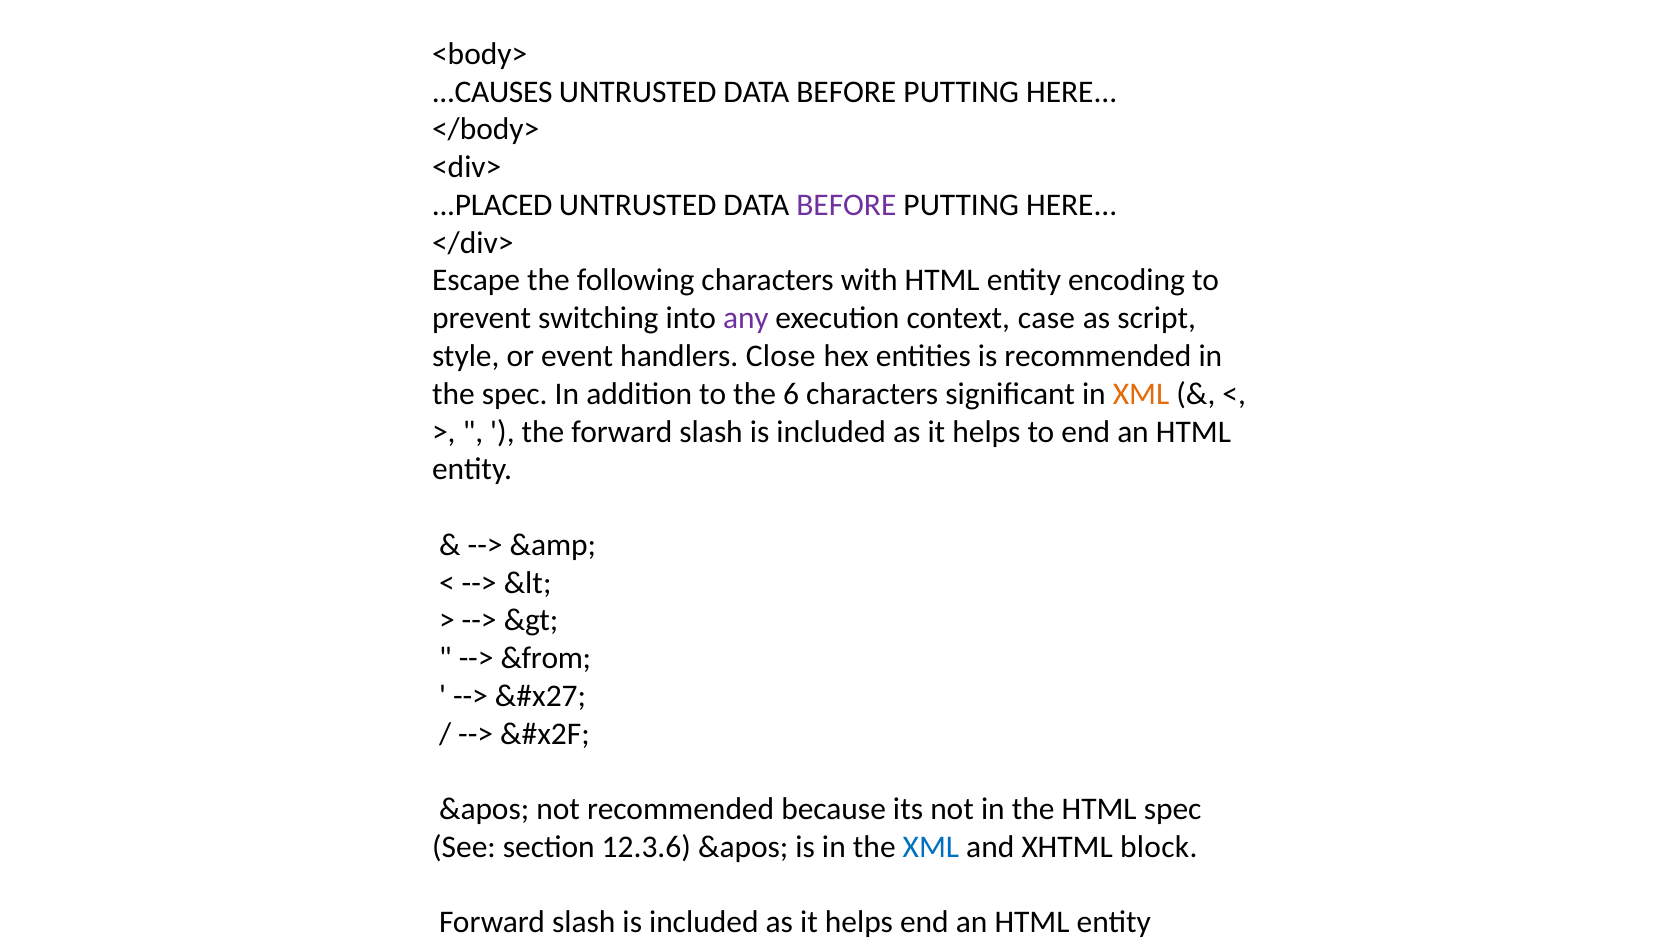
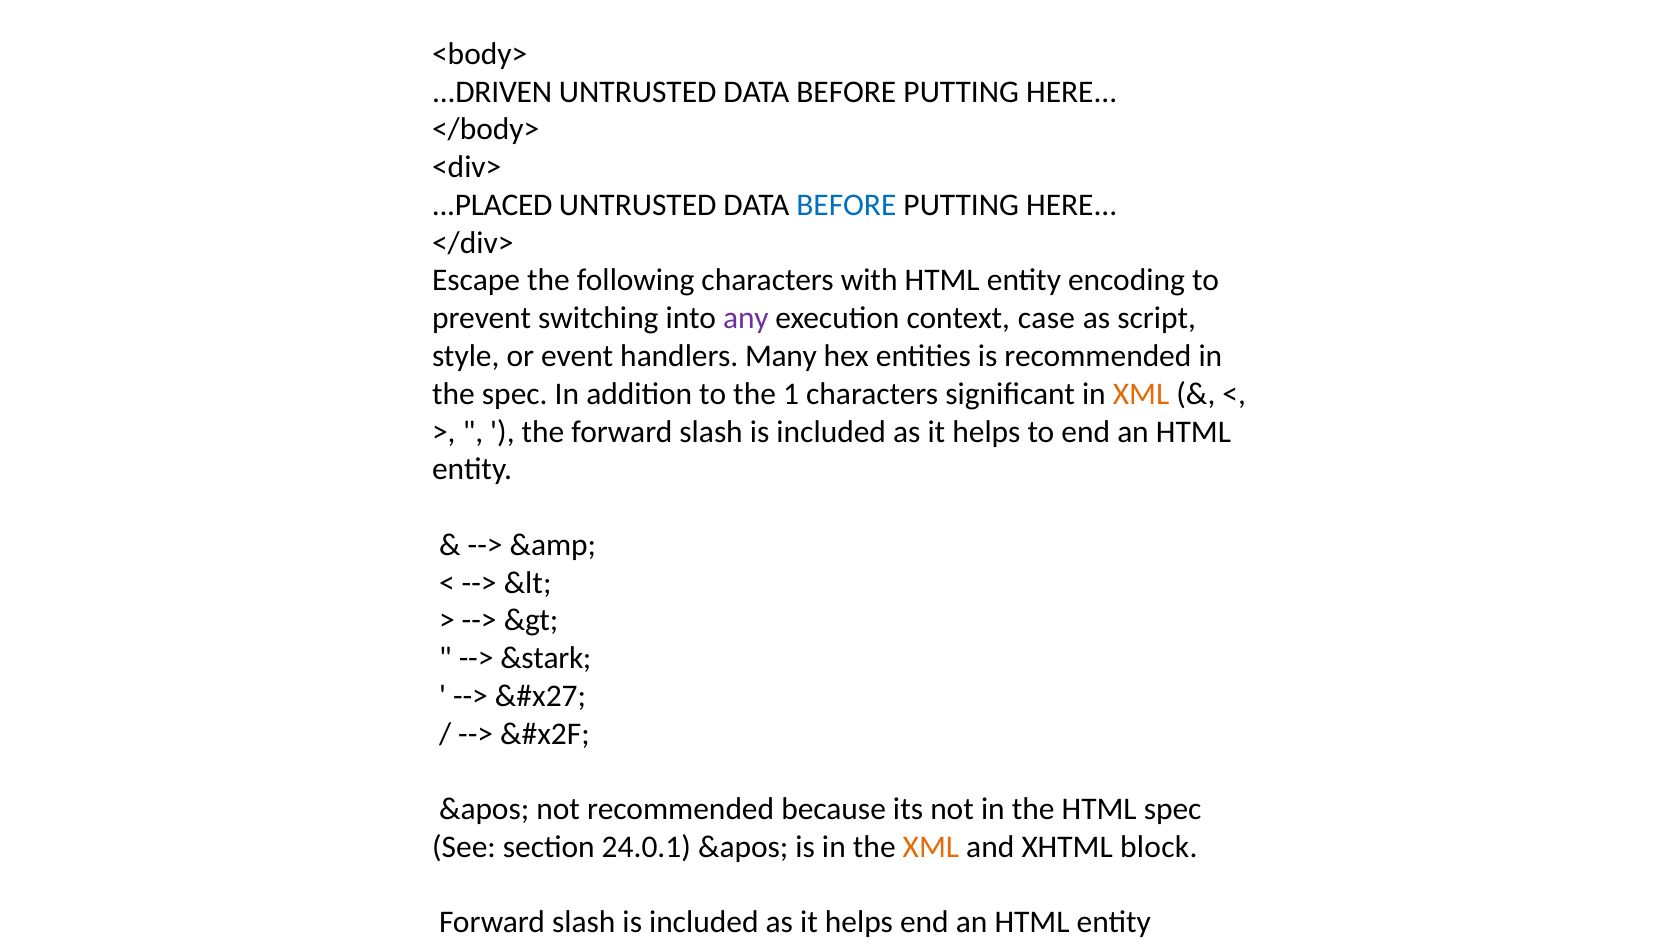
...CAUSES: ...CAUSES -> ...DRIVEN (492, 92)
BEFORE colour: purple -> blue (846, 205)
Close: Close -> Many (781, 356)
6: 6 -> 1 (791, 394)
&from: &from -> &stark (546, 658)
12.3.6: 12.3.6 -> 24.0.1 (646, 847)
XML colour: blue -> orange (931, 847)
